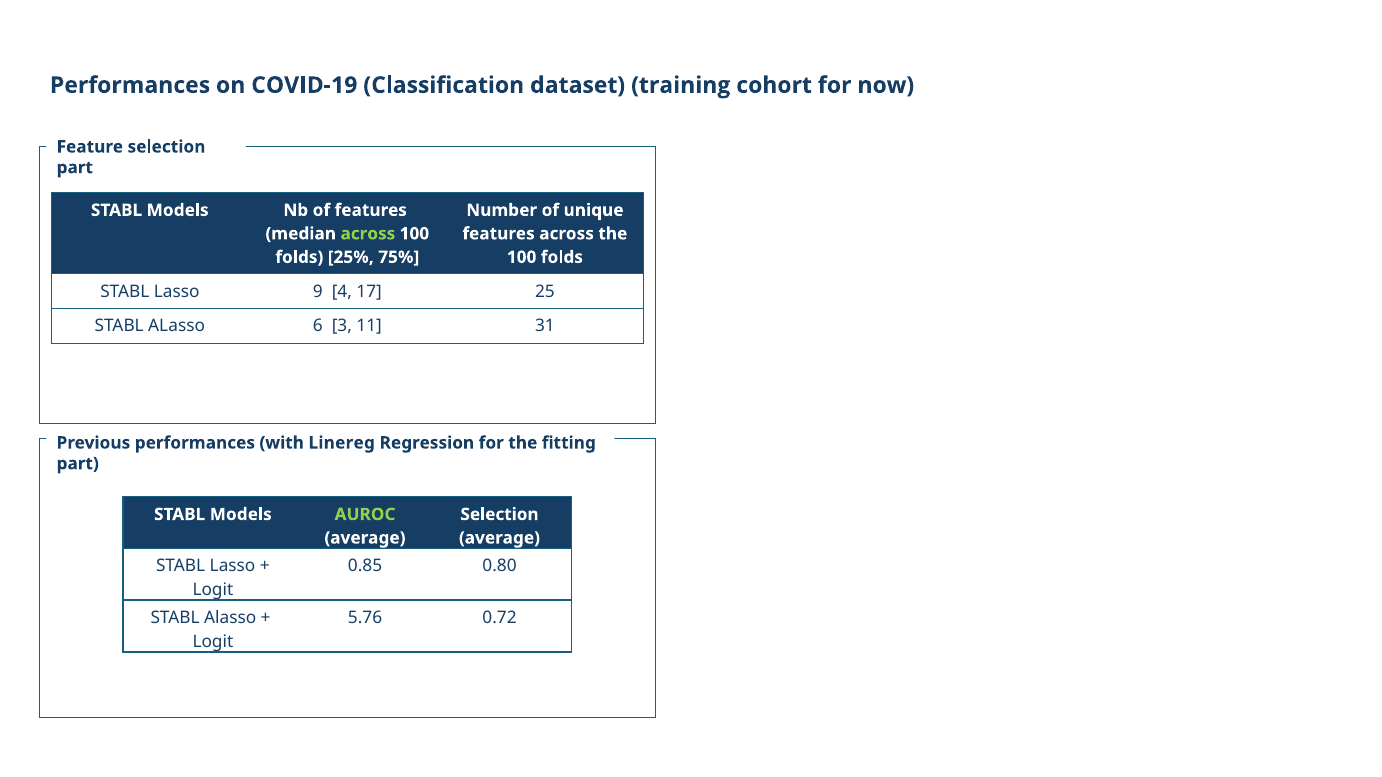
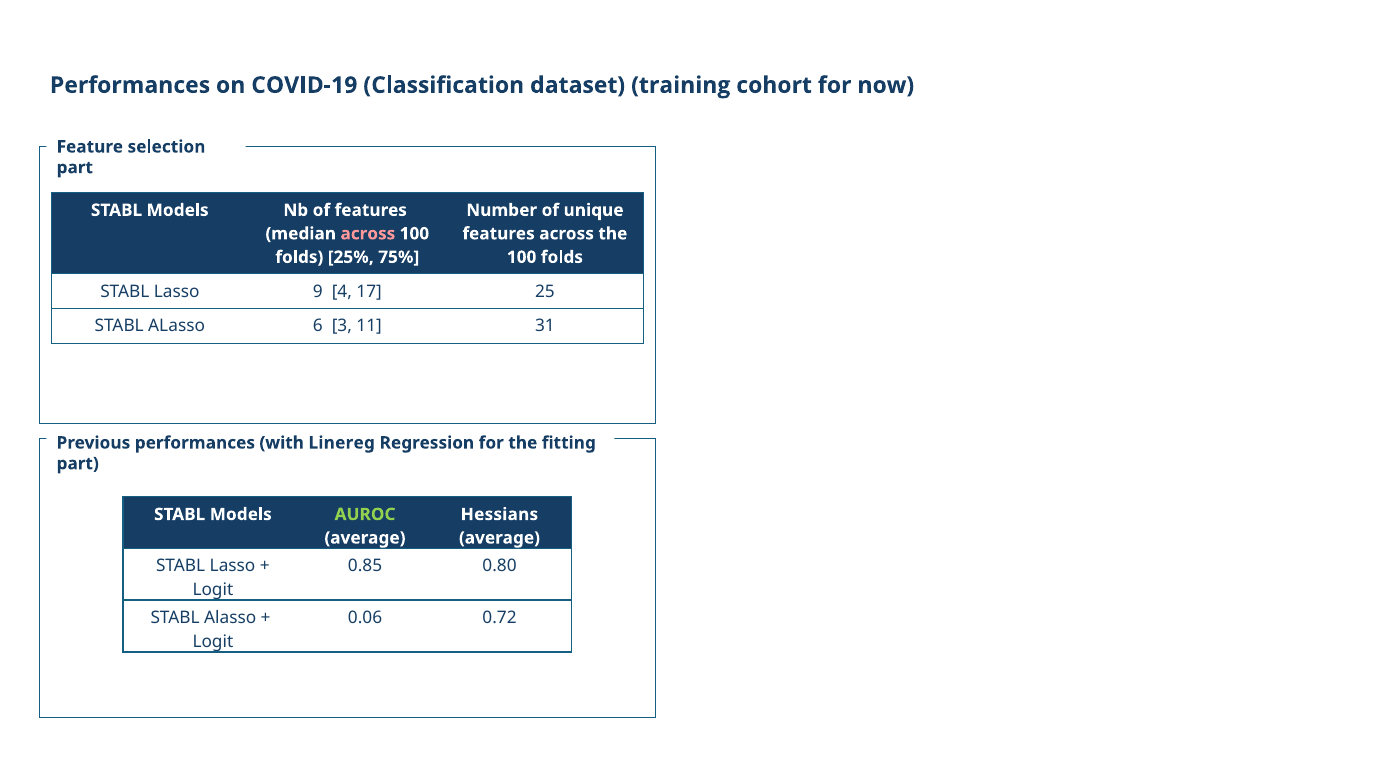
across colour: light green -> pink (368, 234)
Selection: Selection -> Hessians (499, 515)
5.76: 5.76 -> 0.06 (365, 618)
